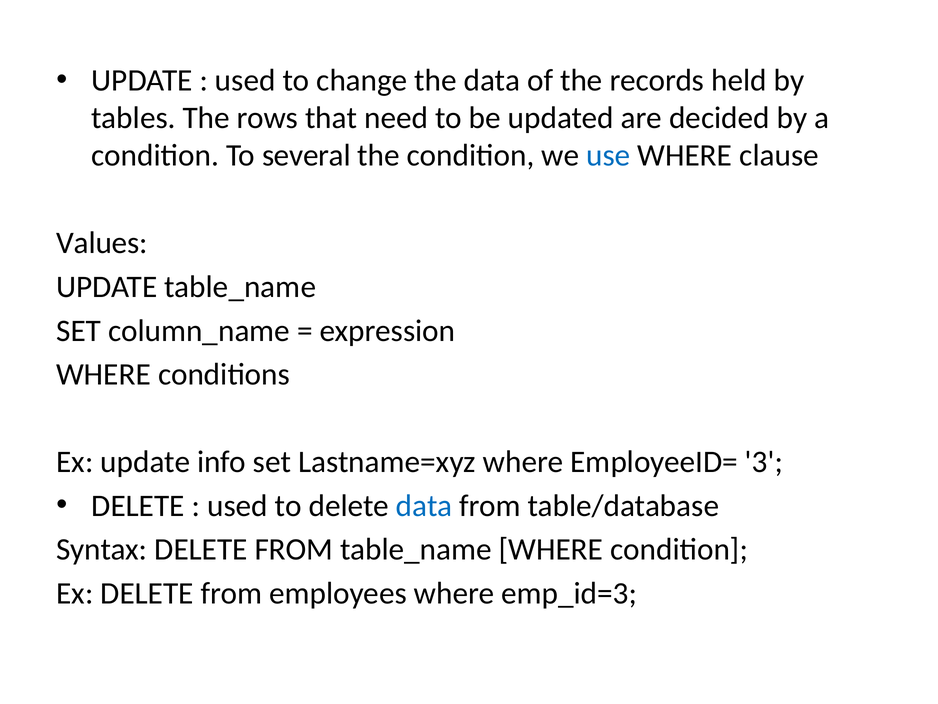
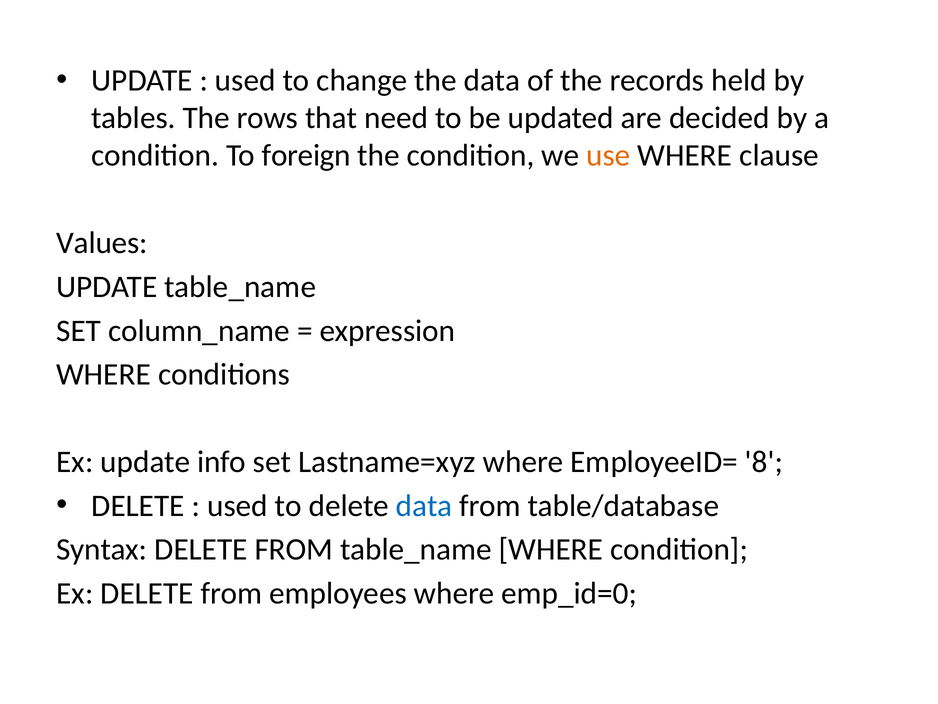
several: several -> foreign (306, 155)
use colour: blue -> orange (608, 155)
3: 3 -> 8 (764, 462)
emp_id=3: emp_id=3 -> emp_id=0 (569, 593)
